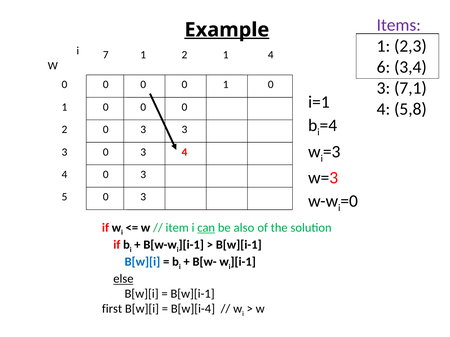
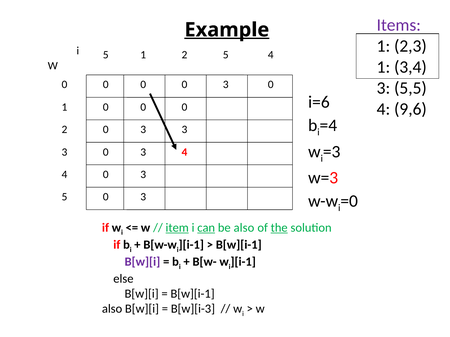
i 7: 7 -> 5 (106, 55)
2 1: 1 -> 5 (226, 55)
6: 6 -> 1 (383, 67)
0 0 1: 1 -> 3 (226, 85)
7,1: 7,1 -> 5,5 (410, 88)
i=1: i=1 -> i=6 (319, 102)
5,8: 5,8 -> 9,6 (410, 109)
item underline: none -> present (177, 228)
the underline: none -> present (279, 228)
B[w][i colour: blue -> purple (142, 262)
else underline: present -> none (123, 279)
first: first -> also (112, 309)
B[w][i-4: B[w][i-4 -> B[w][i-3 (193, 309)
